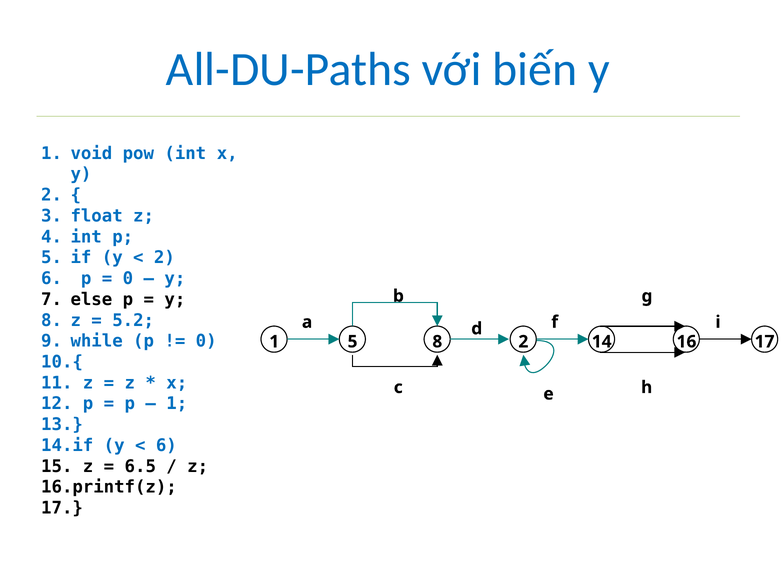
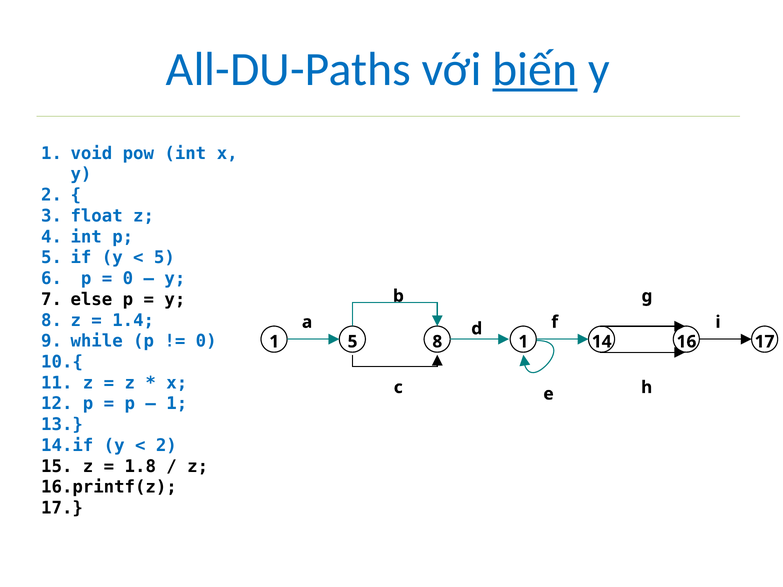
biến underline: none -> present (535, 69)
2: 2 -> 5 (164, 258)
5.2: 5.2 -> 1.4 (133, 320)
8 2: 2 -> 1 (523, 342)
6: 6 -> 2 (166, 446)
6.5: 6.5 -> 1.8 (140, 466)
